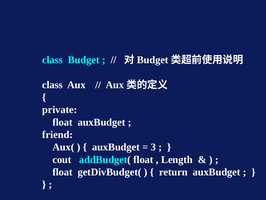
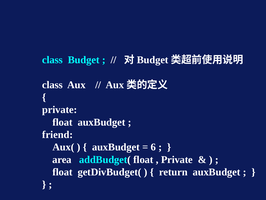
3: 3 -> 6 (153, 147)
cout: cout -> area (62, 159)
Length: Length -> Private (177, 159)
